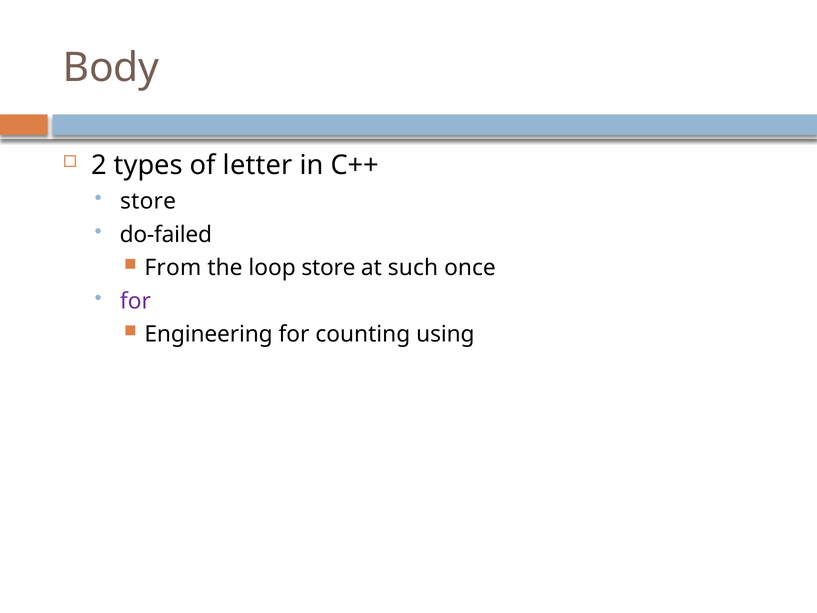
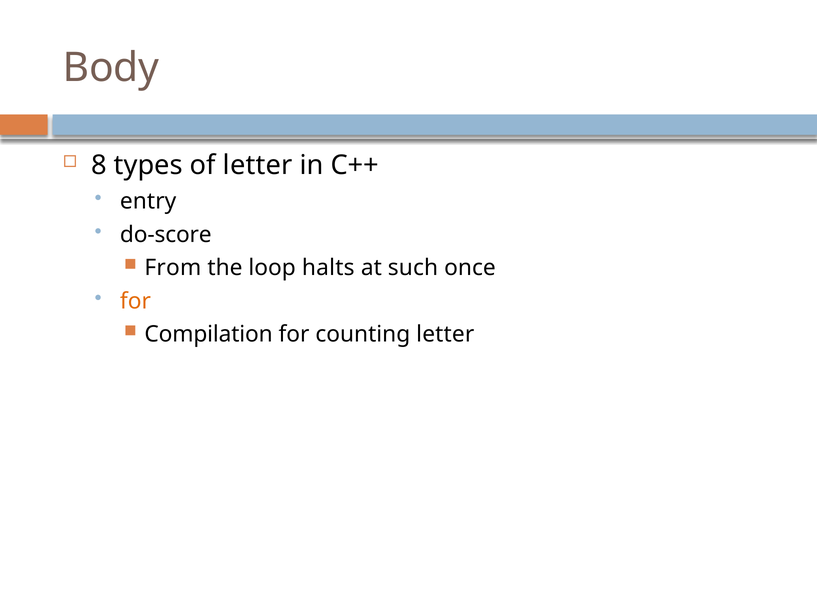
2: 2 -> 8 (99, 165)
store: store -> entry (148, 201)
do-failed: do-failed -> do-score (166, 235)
loop store: store -> halts (328, 268)
for colour: purple -> orange (135, 301)
Engineering: Engineering -> Compilation (209, 334)
counting using: using -> letter (445, 334)
